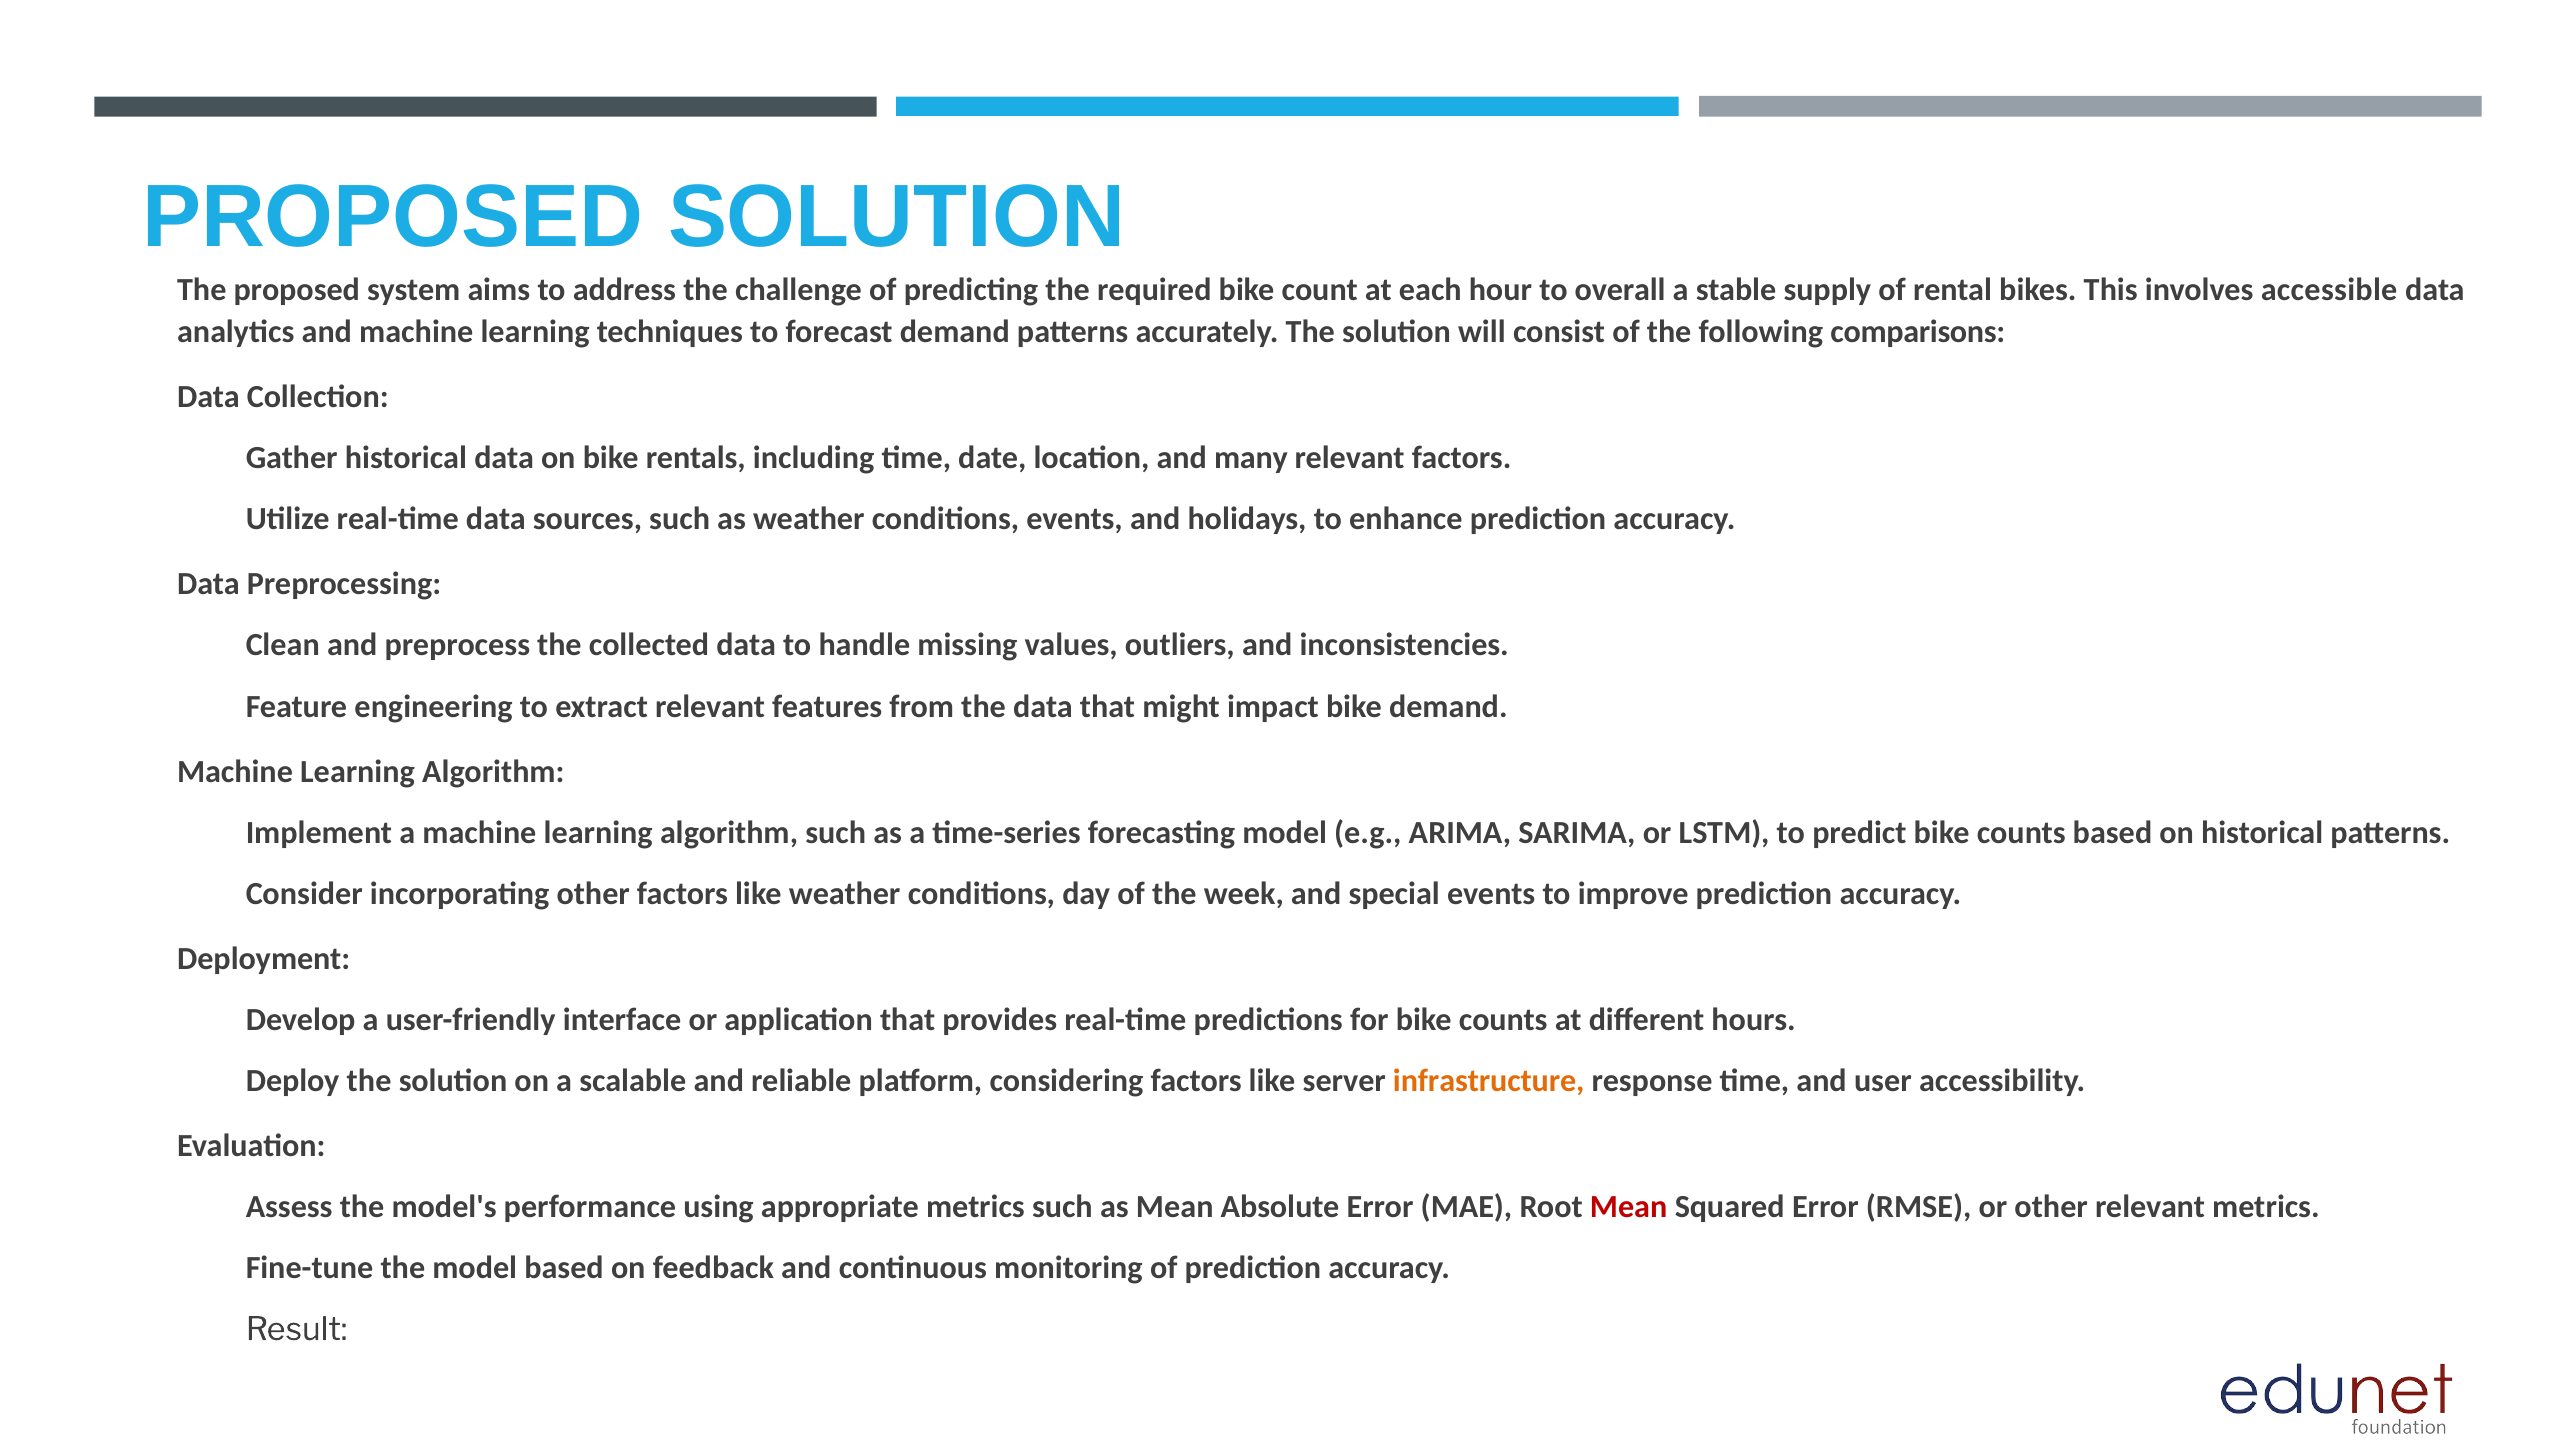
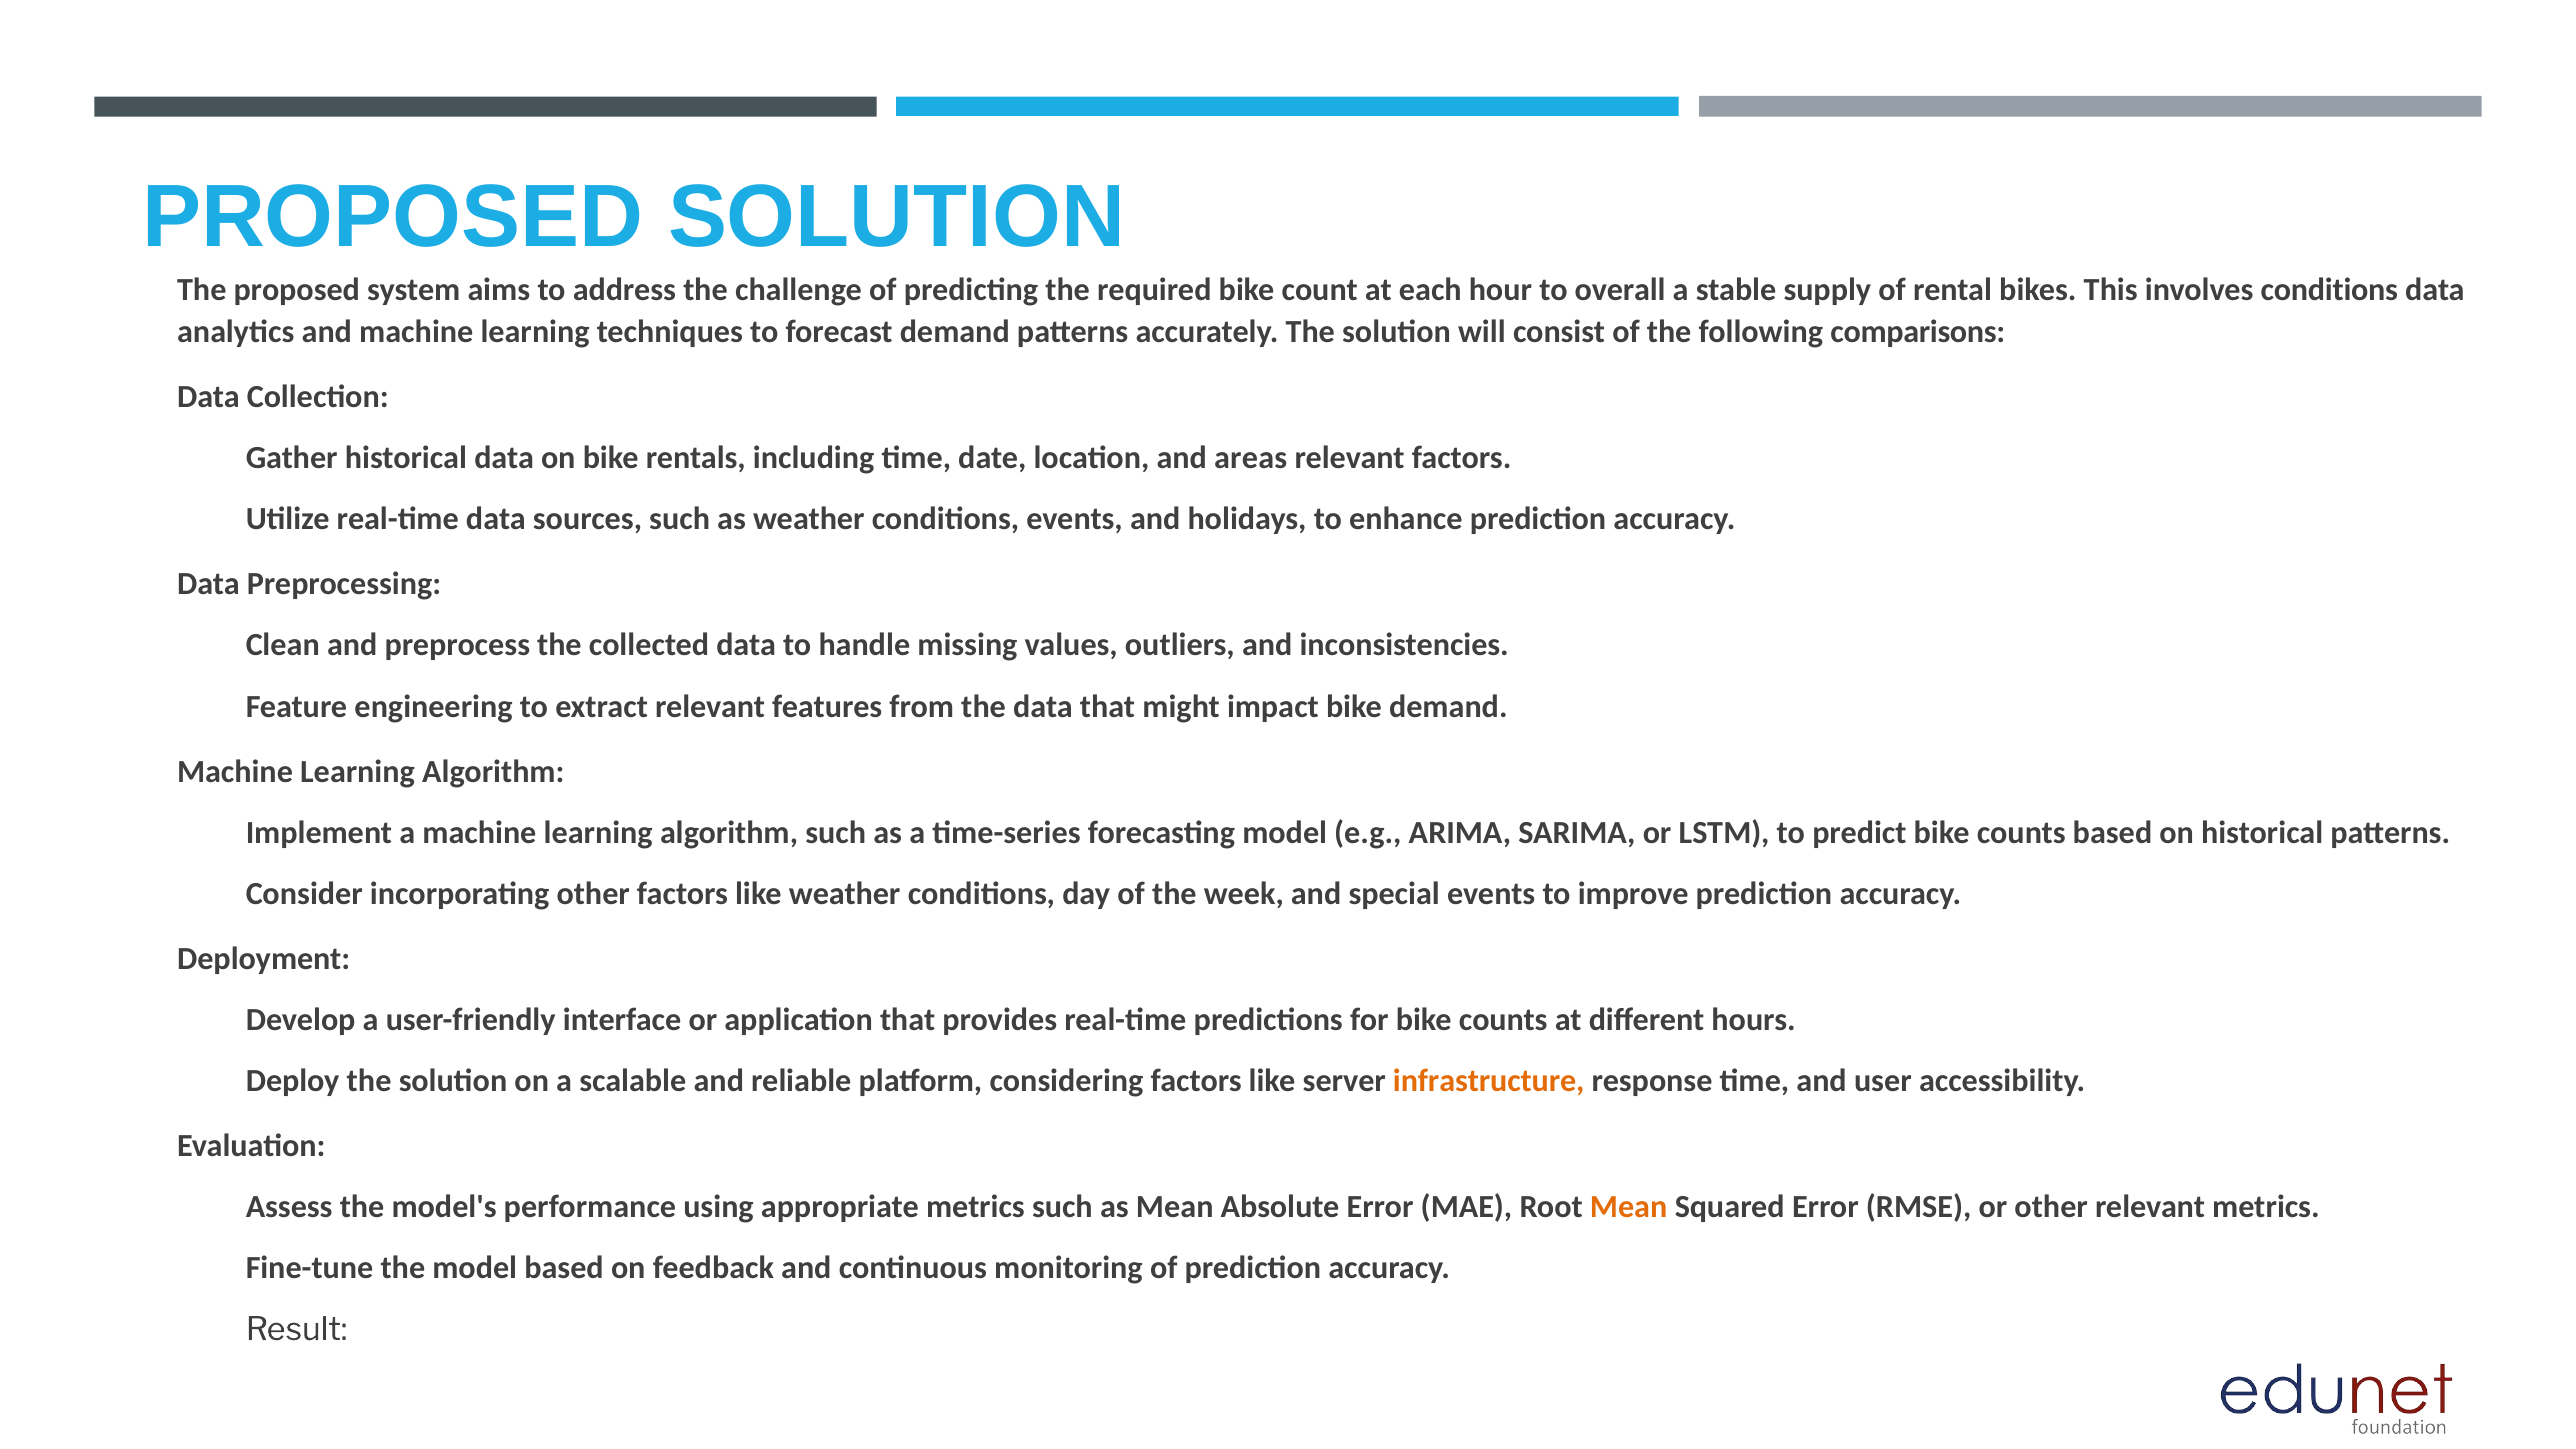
involves accessible: accessible -> conditions (2329, 289)
many: many -> areas (1251, 458)
Mean colour: red -> orange (1629, 1207)
